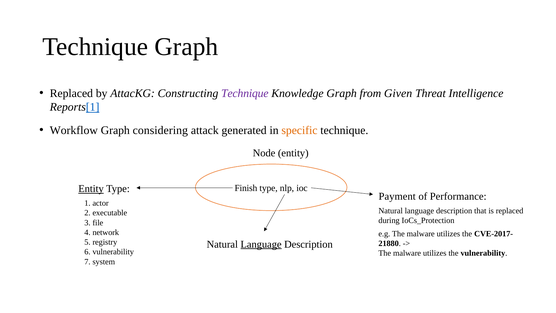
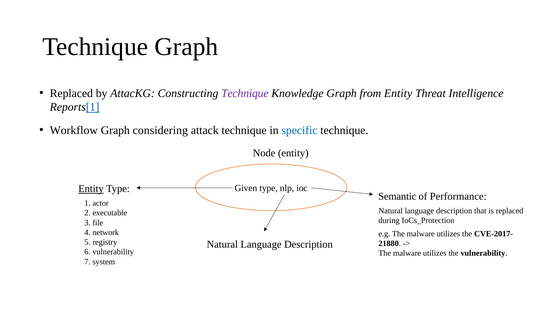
from Given: Given -> Entity (398, 93)
attack generated: generated -> technique (244, 130)
specific colour: orange -> blue (299, 130)
Finish: Finish -> Given (246, 188)
Payment: Payment -> Semantic (397, 196)
Language underline: present -> none (261, 244)
